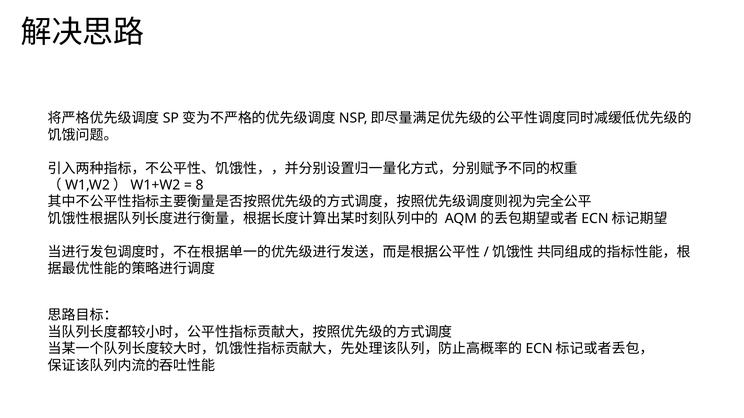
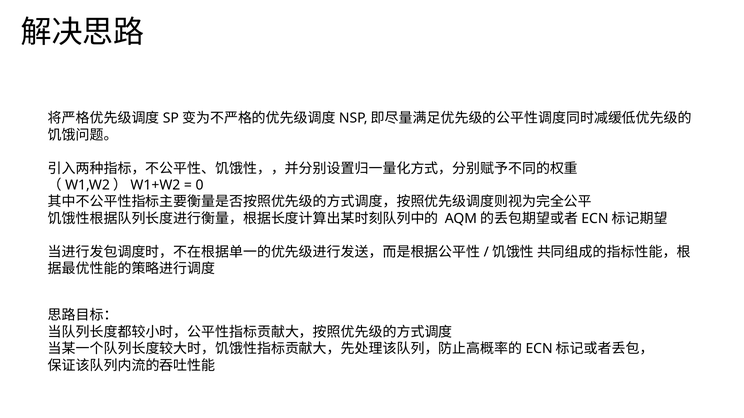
8: 8 -> 0 (200, 185)
